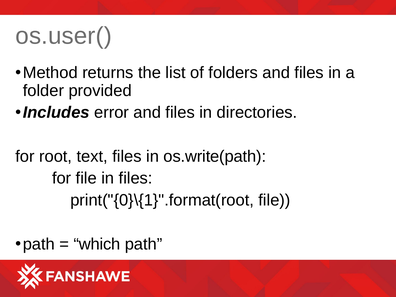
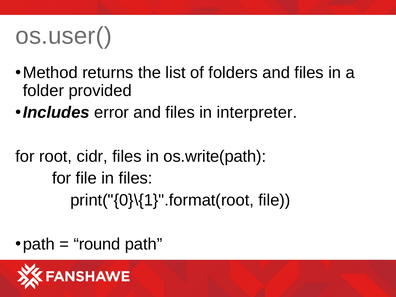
directories: directories -> interpreter (257, 113)
text: text -> cidr (92, 156)
which: which -> round (97, 244)
